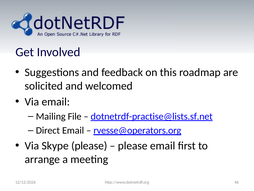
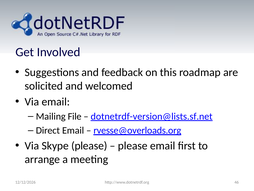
dotnetrdf-practise@lists.sf.net: dotnetrdf-practise@lists.sf.net -> dotnetrdf-version@lists.sf.net (152, 116)
rvesse@operators.org: rvesse@operators.org -> rvesse@overloads.org (137, 130)
